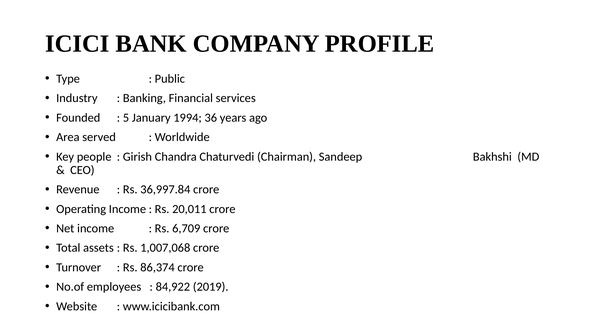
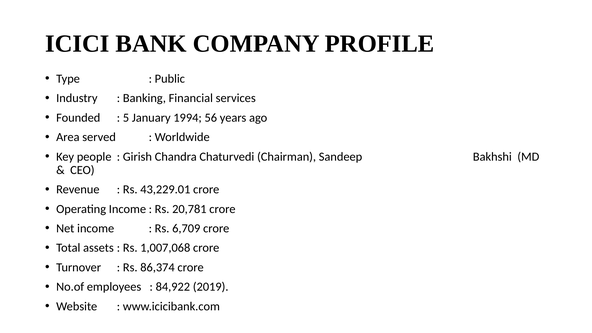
36: 36 -> 56 (211, 118)
36,997.84: 36,997.84 -> 43,229.01 (165, 189)
20,011: 20,011 -> 20,781 (189, 209)
